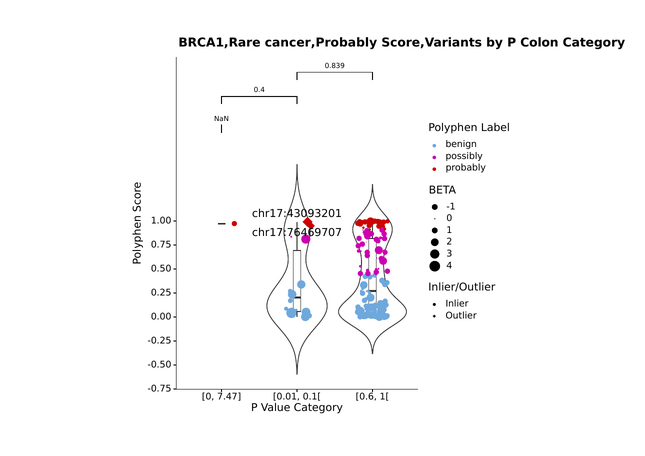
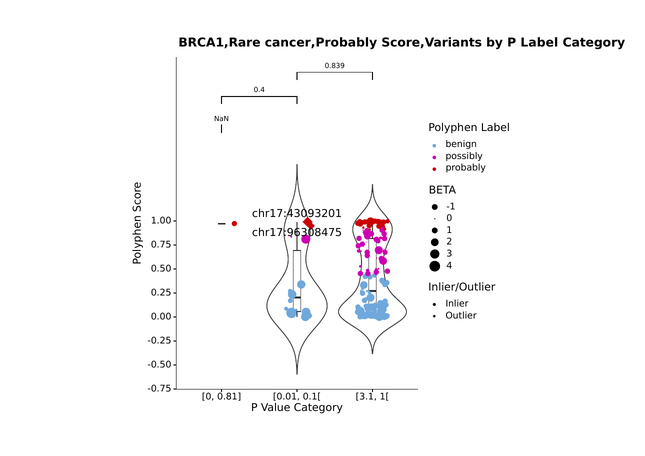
P Colon: Colon -> Label (539, 43)
chr17:76469707: chr17:76469707 -> chr17:96308475 (297, 233)
7.47: 7.47 -> 0.81 (229, 397)
0.6: 0.6 -> 3.1 (366, 397)
